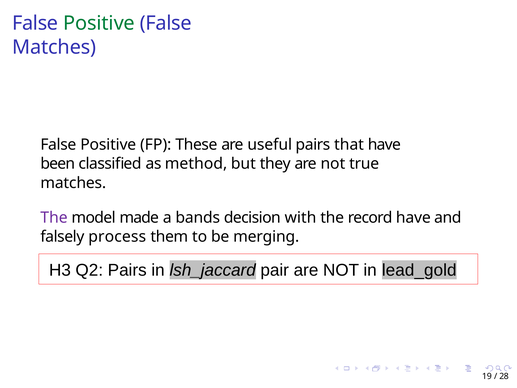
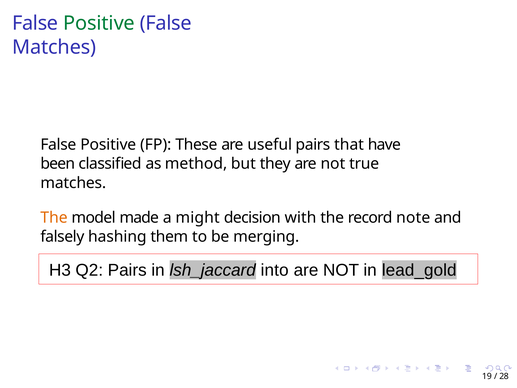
The colour: purple -> orange (54, 218)
bands: bands -> might (198, 218)
record have: have -> note (413, 218)
process: process -> hashing (117, 237)
pair: pair -> into (275, 270)
